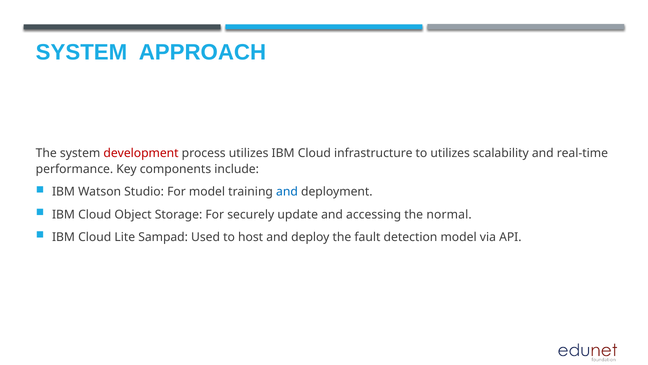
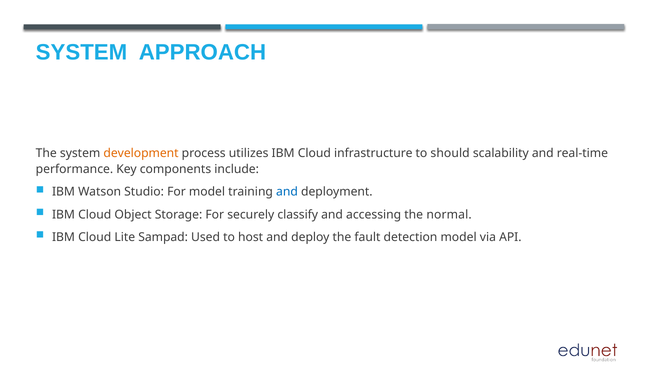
development colour: red -> orange (141, 153)
to utilizes: utilizes -> should (450, 153)
update: update -> classify (298, 214)
